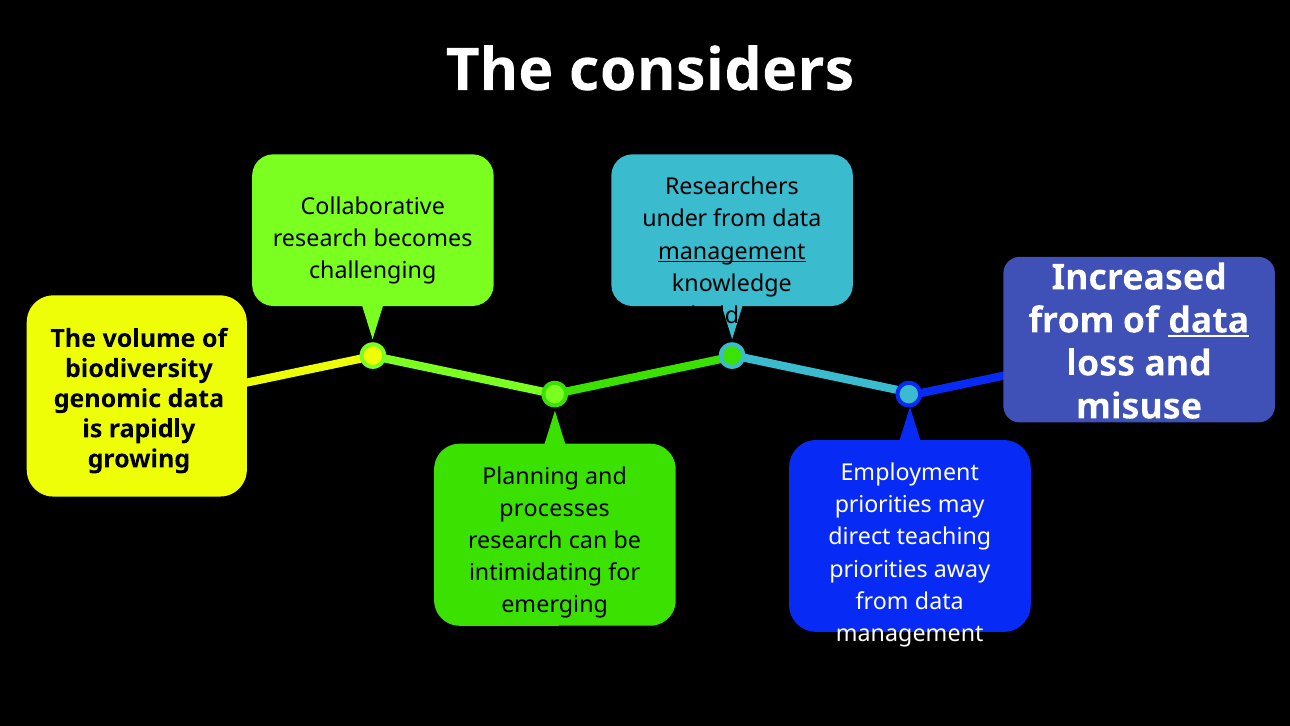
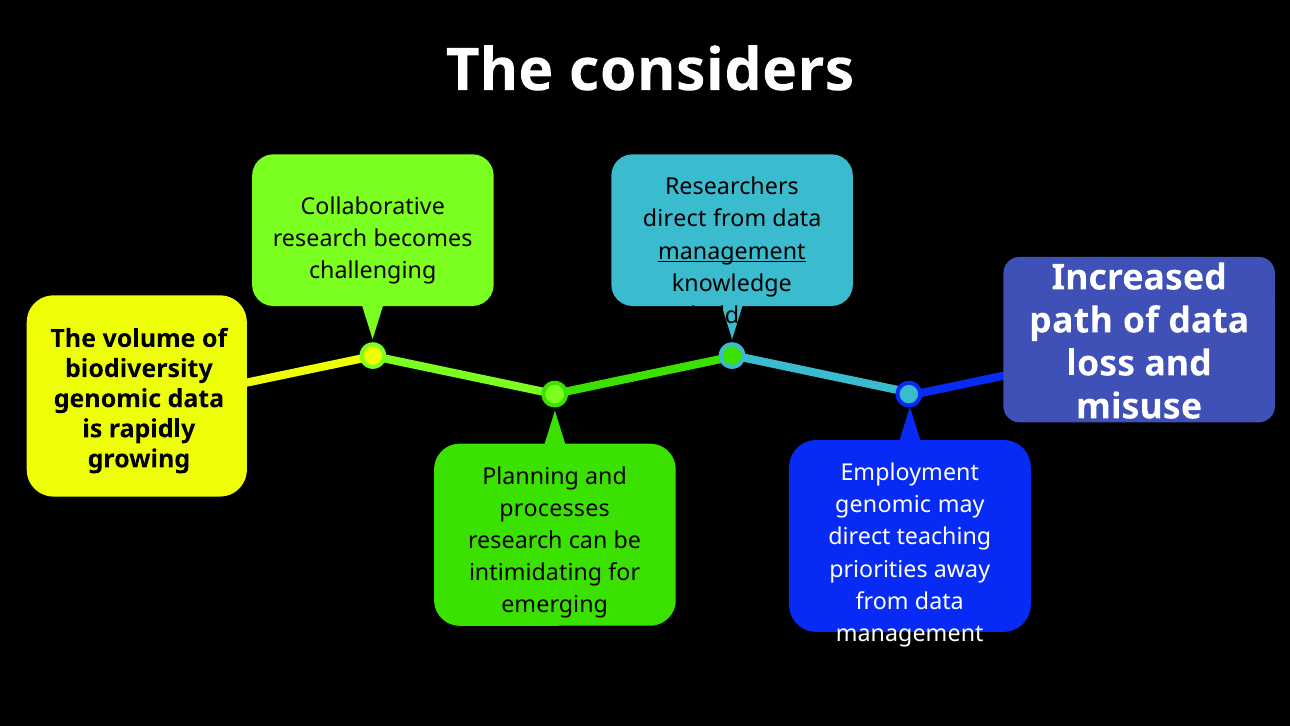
under: under -> direct (675, 219)
from: from -> path (1071, 321)
data underline: present -> none (1209, 321)
priorities: priorities -> genomic (883, 505)
